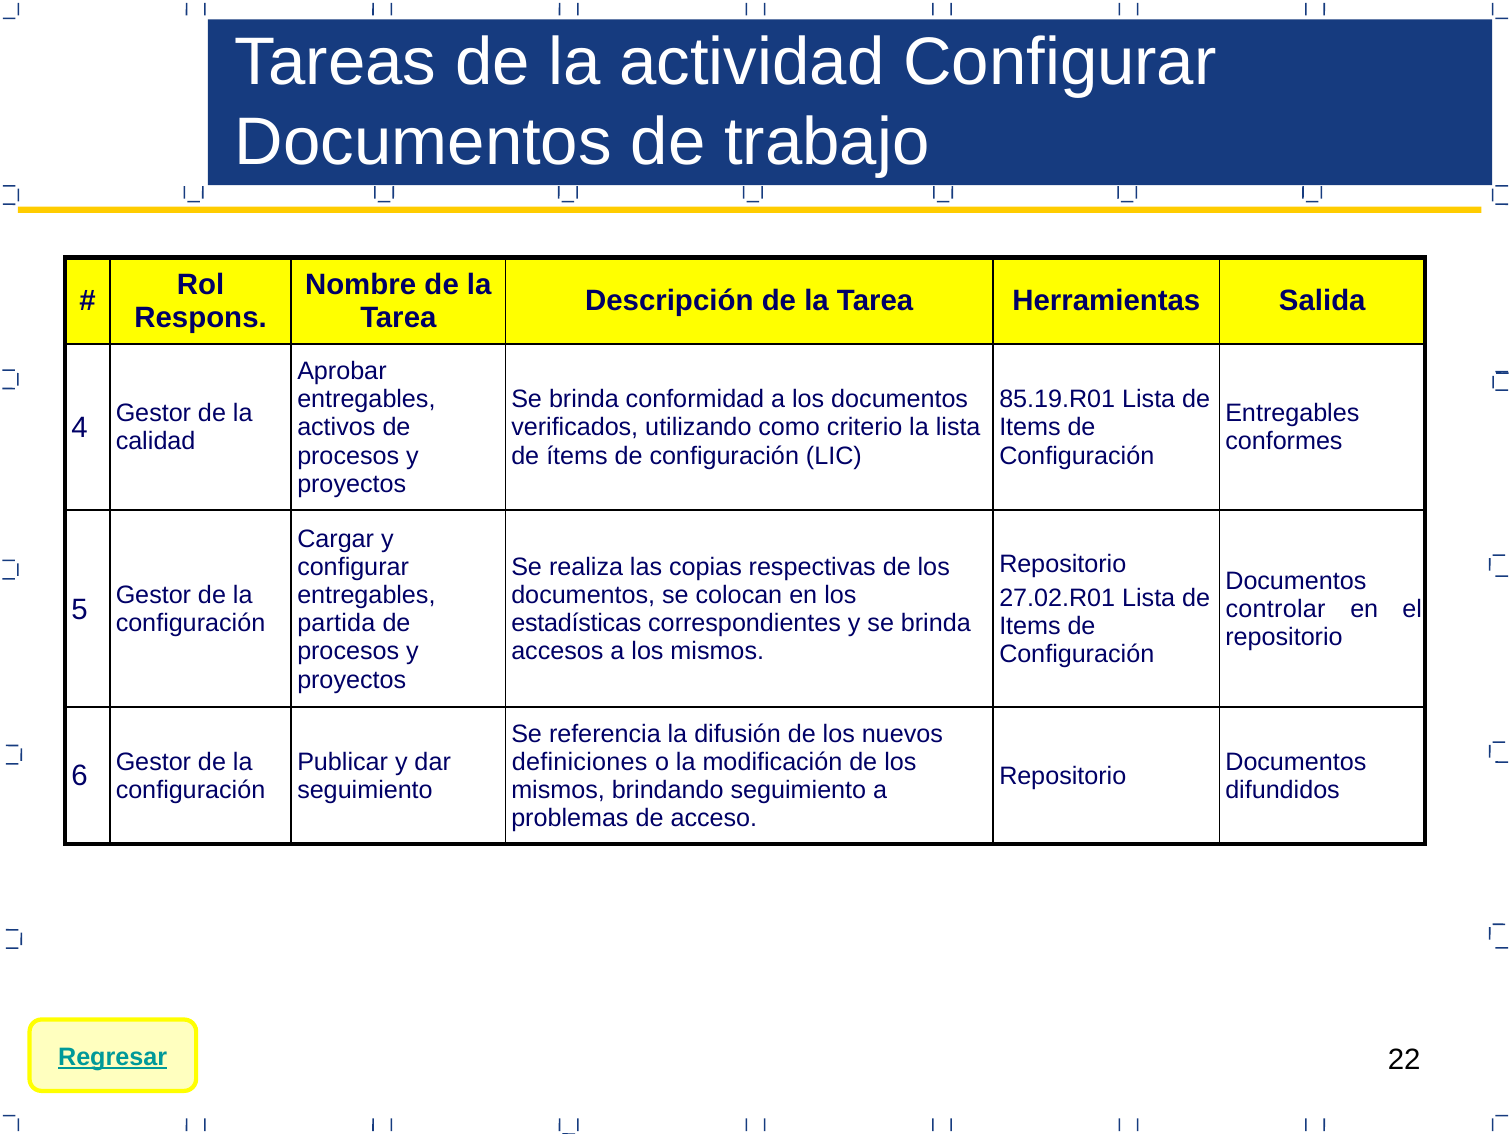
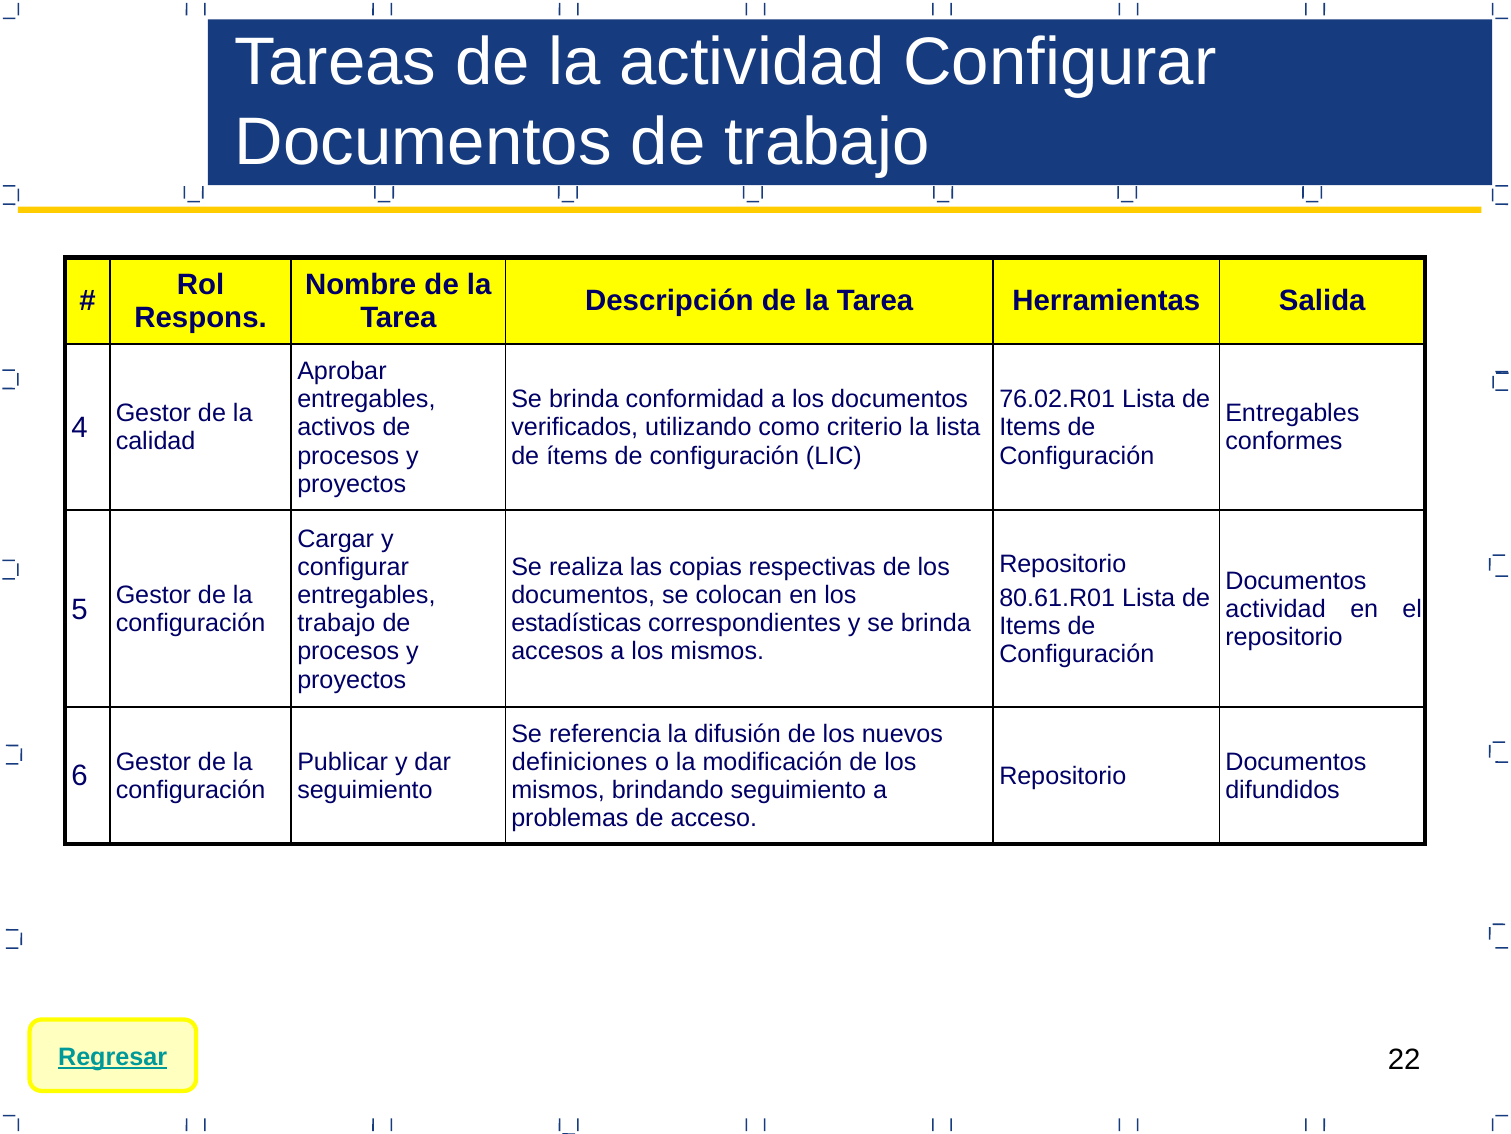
85.19.R01: 85.19.R01 -> 76.02.R01 (1057, 399)
27.02.R01: 27.02.R01 -> 80.61.R01 (1057, 597)
controlar: controlar -> actividad (1276, 609)
partida: partida -> trabajo (336, 623)
